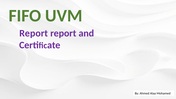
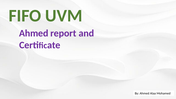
Report: Report -> Ahmed (34, 33)
